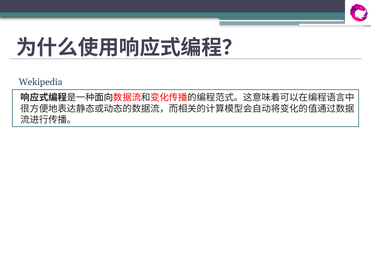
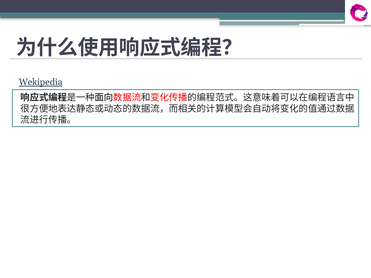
Wekipedia underline: none -> present (41, 82)
